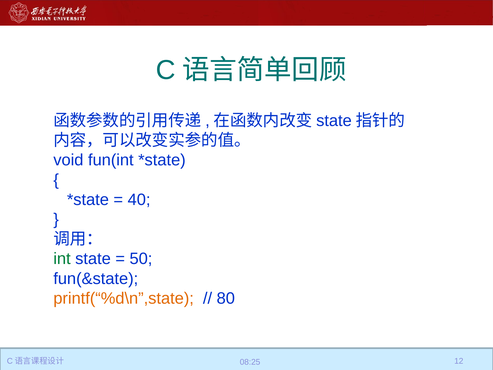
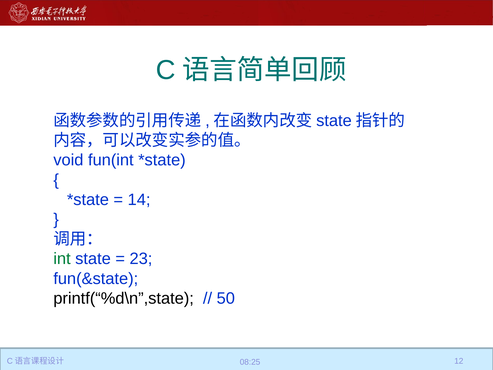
40: 40 -> 14 (139, 200)
50: 50 -> 23 (141, 259)
printf(“%d\n”,state colour: orange -> black (124, 298)
80: 80 -> 50 (226, 298)
